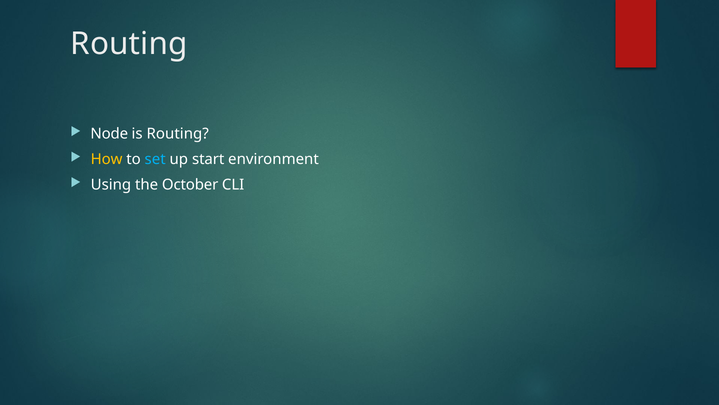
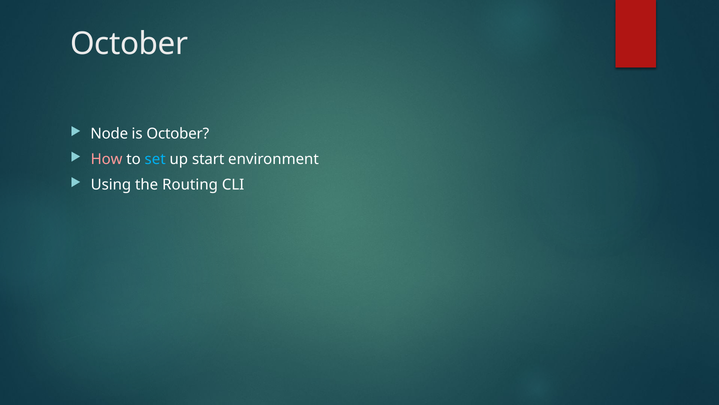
Routing: Routing -> October (129, 44)
is Routing: Routing -> October (178, 134)
How colour: yellow -> pink (107, 159)
October: October -> Routing (190, 185)
